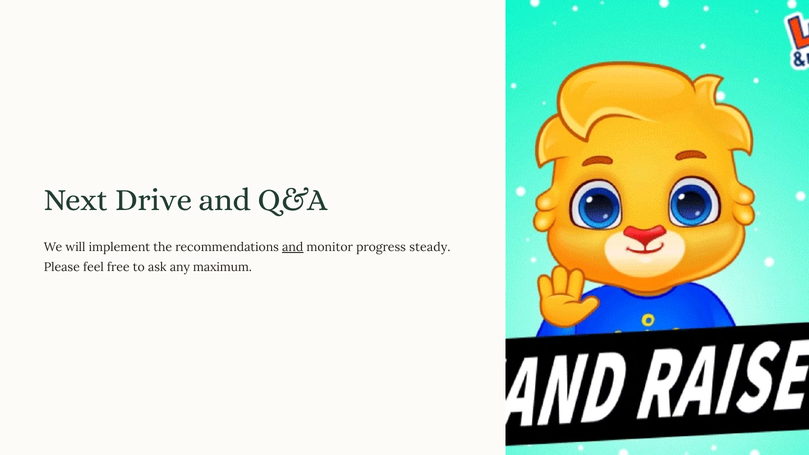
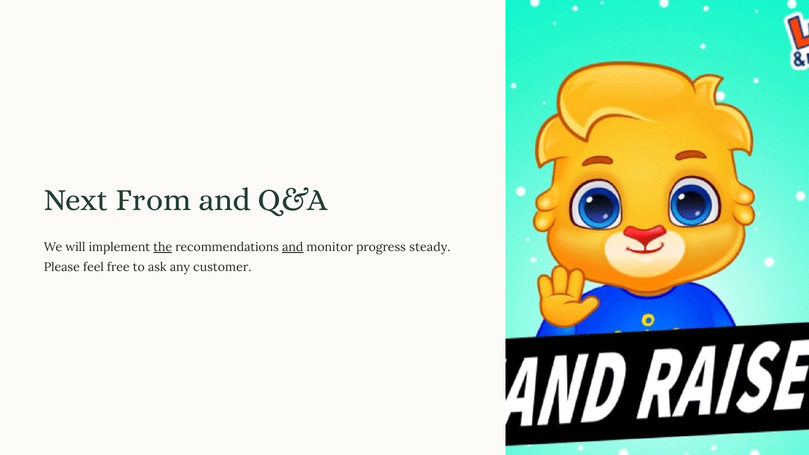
Drive: Drive -> From (154, 200)
the underline: none -> present (163, 247)
maximum: maximum -> customer (222, 267)
